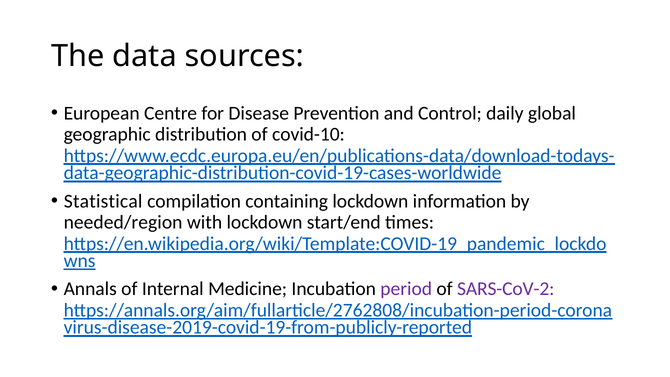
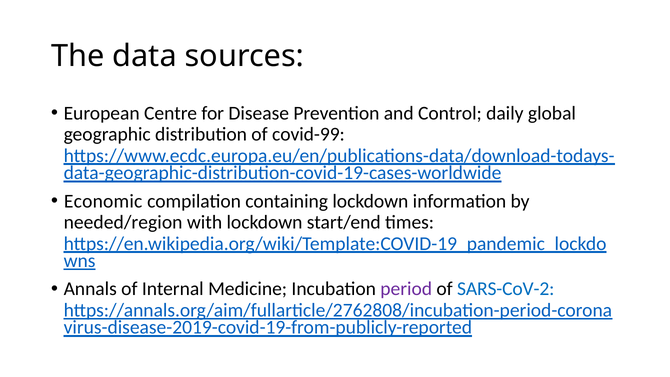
covid-10: covid-10 -> covid-99 (308, 134)
Statistical: Statistical -> Economic (103, 201)
SARS-CoV-2 colour: purple -> blue (506, 289)
